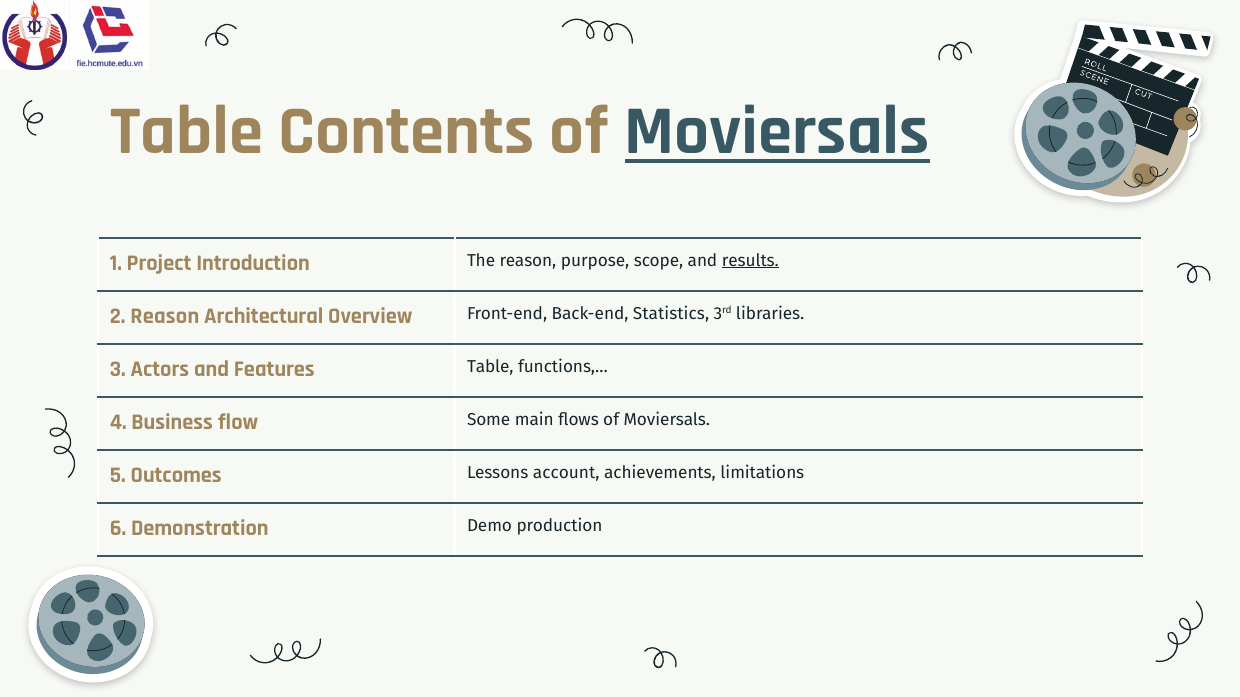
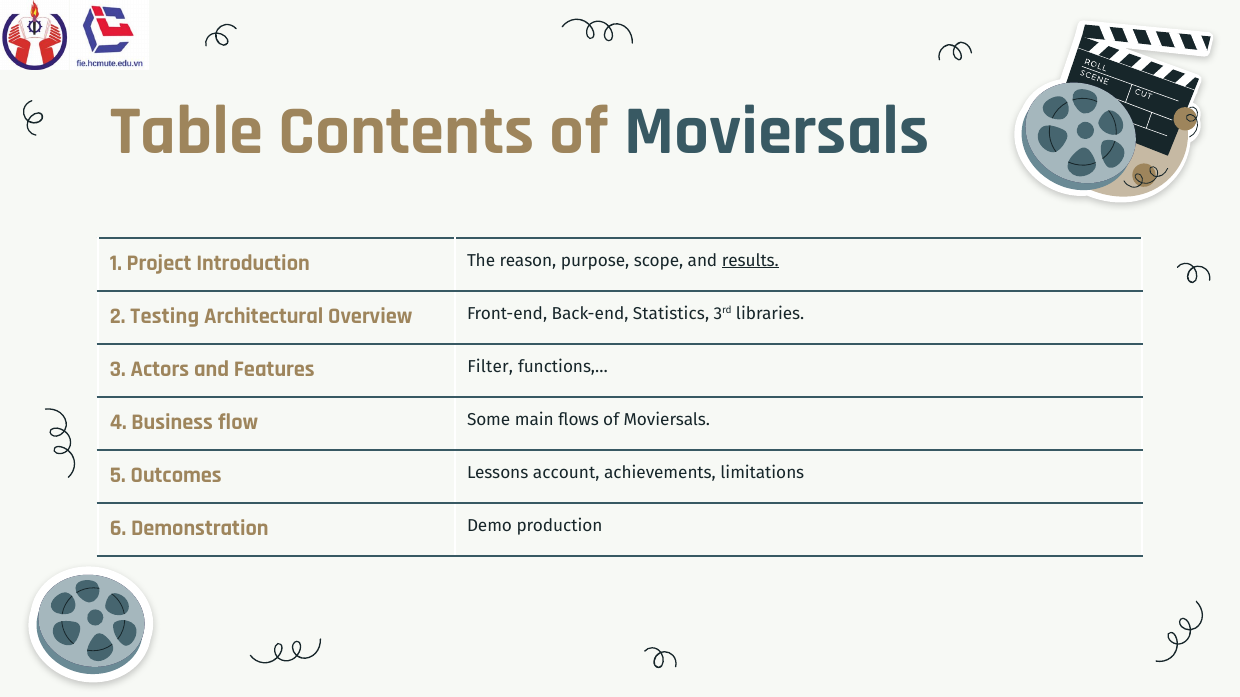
Moviersals underline: present -> none (777, 131)
2 Reason: Reason -> Testing (165, 317)
Features Table: Table -> Filter (490, 367)
